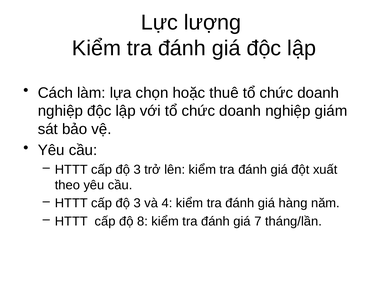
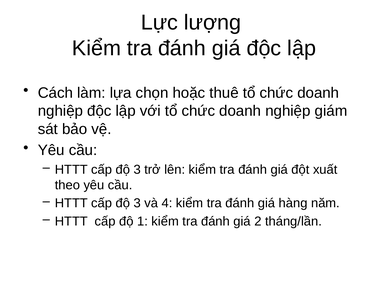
8: 8 -> 1 (143, 221)
7: 7 -> 2 (258, 221)
